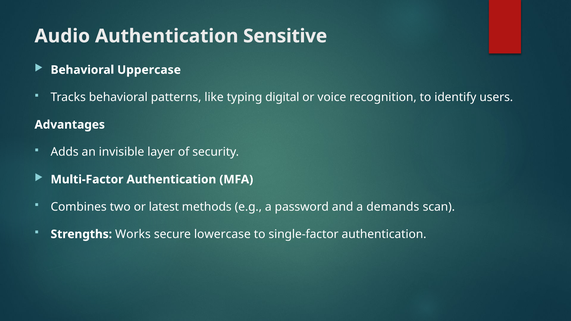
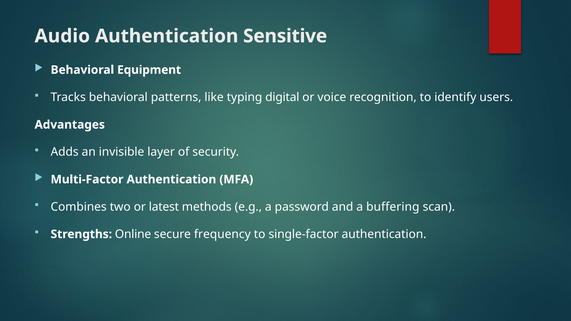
Uppercase: Uppercase -> Equipment (149, 70)
demands: demands -> buffering (393, 207)
Works: Works -> Online (133, 234)
lowercase: lowercase -> frequency (222, 234)
